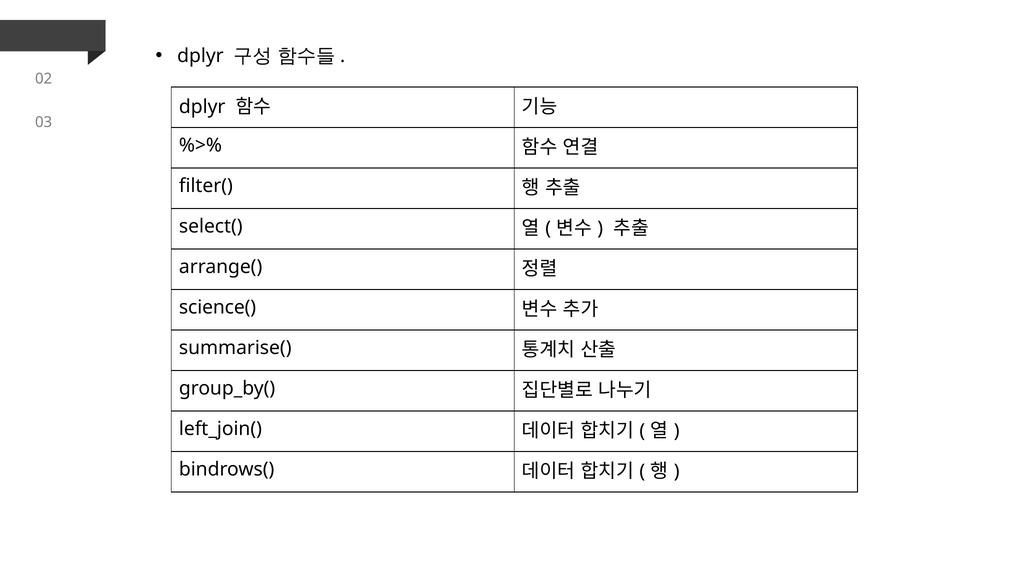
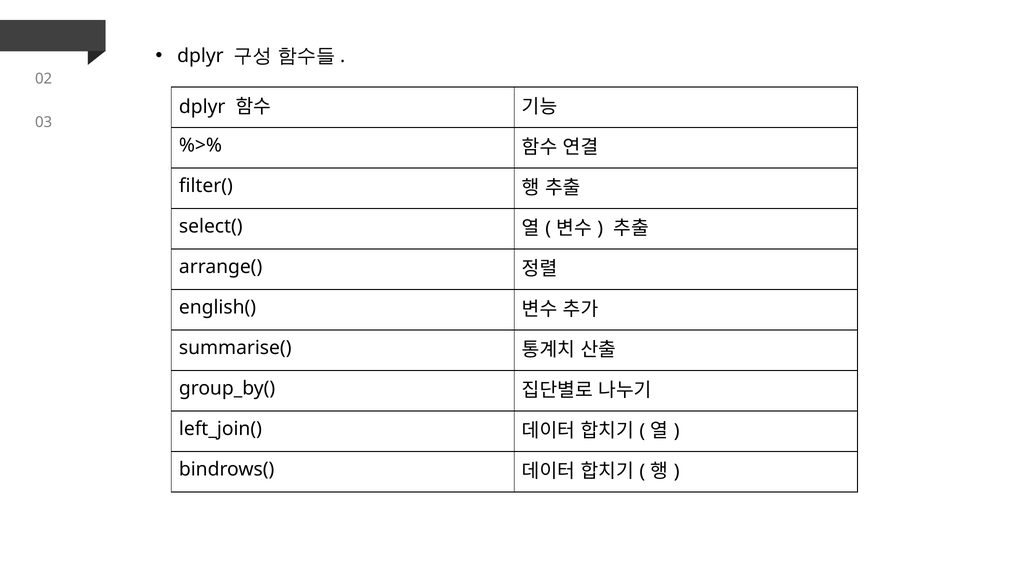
science(: science( -> english( (218, 307)
